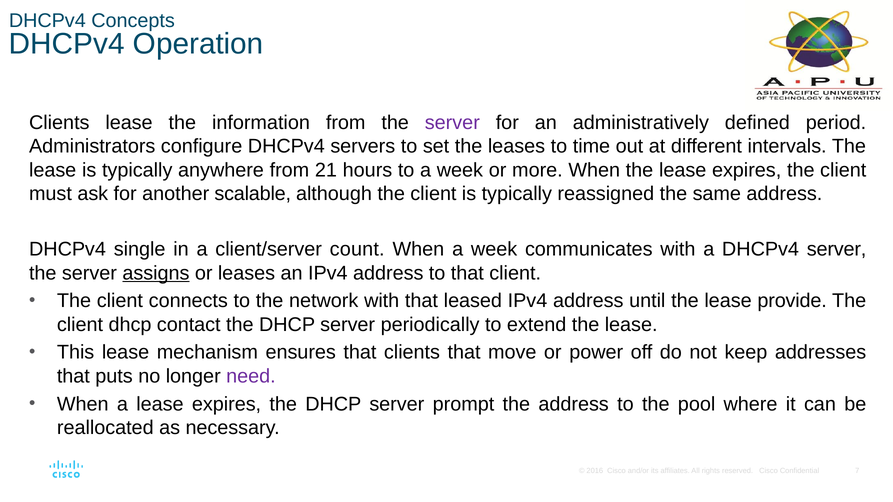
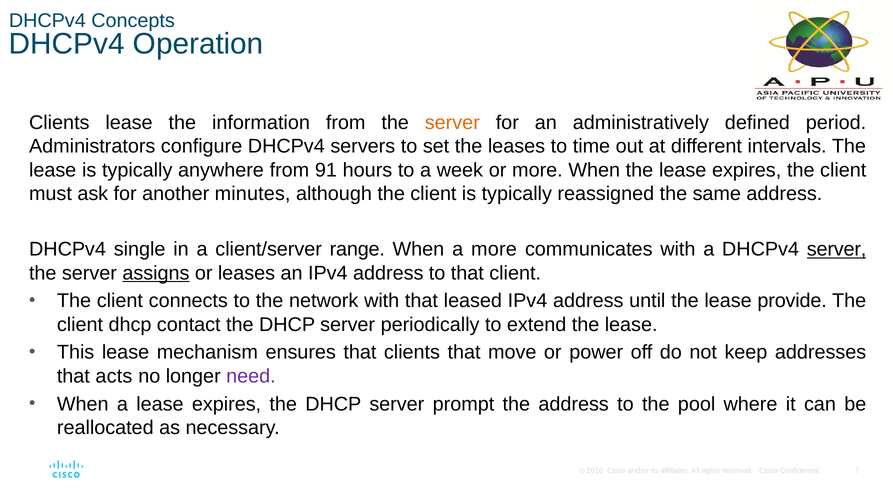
server colour: purple -> orange (452, 123)
21: 21 -> 91 (326, 170)
scalable: scalable -> minutes (253, 194)
count: count -> range (357, 250)
When a week: week -> more (494, 250)
server underline: none -> present (837, 250)
puts: puts -> acts (114, 376)
